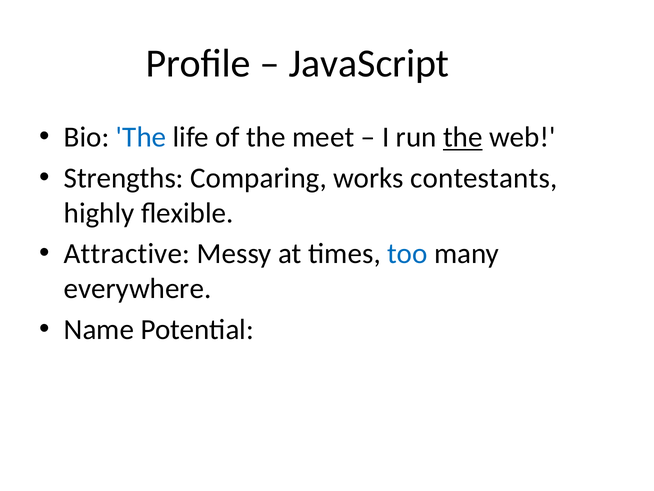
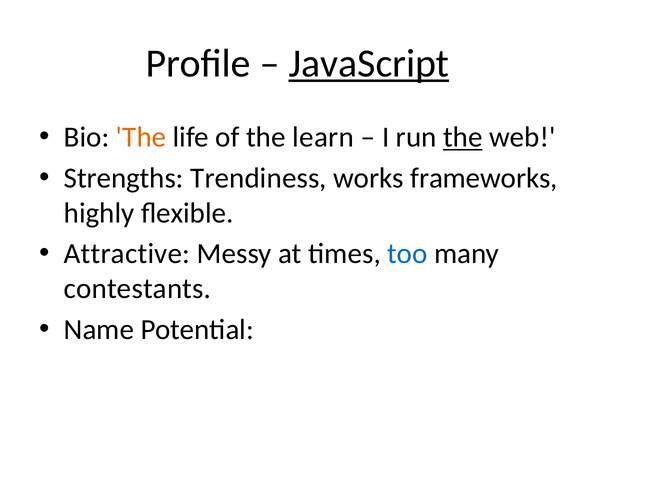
JavaScript underline: none -> present (369, 63)
The colour: blue -> orange (141, 137)
meet: meet -> learn (323, 137)
Comparing: Comparing -> Trendiness (259, 178)
contestants: contestants -> frameworks (484, 178)
everywhere: everywhere -> contestants (137, 288)
